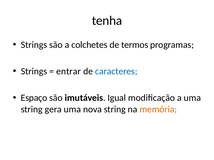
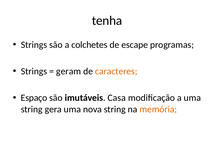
termos: termos -> escape (135, 45)
entrar: entrar -> geram (69, 72)
caracteres colour: blue -> orange (116, 72)
Igual: Igual -> Casa (117, 98)
